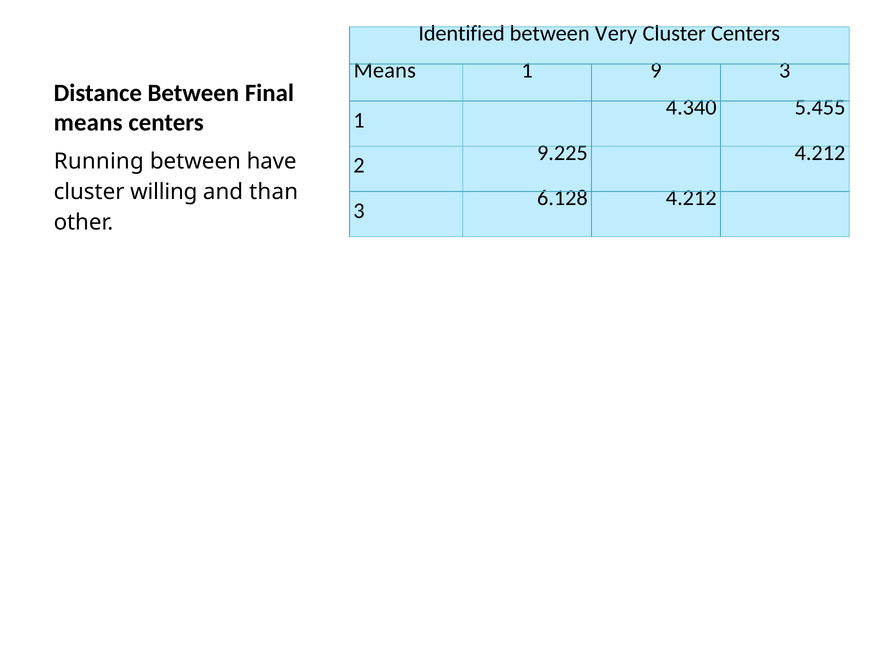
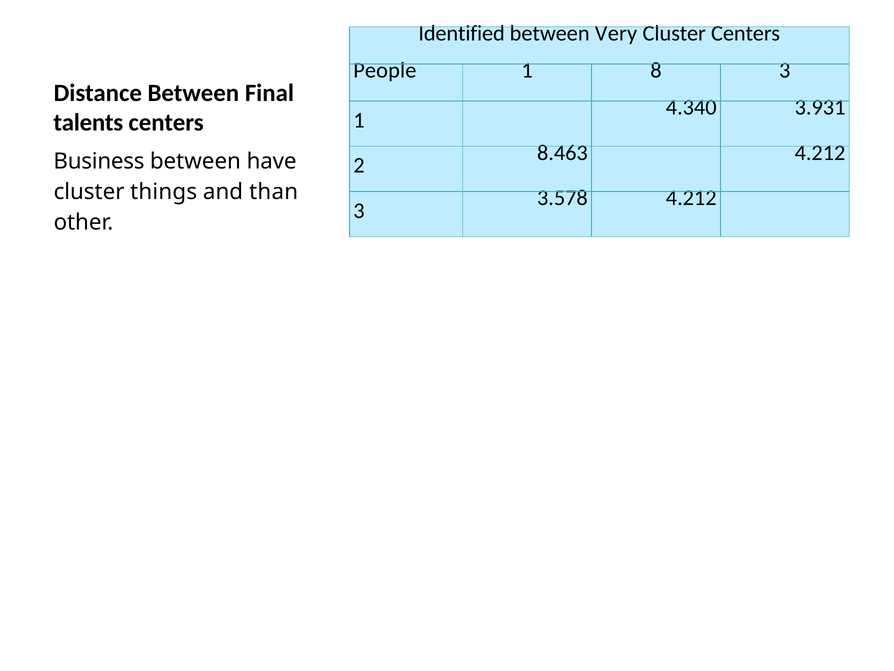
Means: Means -> People (385, 70)
9: 9 -> 8 (656, 70)
5.455: 5.455 -> 3.931 (820, 108)
means: means -> talents (88, 123)
9.225: 9.225 -> 8.463 (562, 153)
Running: Running -> Business (99, 161)
willing: willing -> things (164, 192)
6.128: 6.128 -> 3.578 (562, 198)
